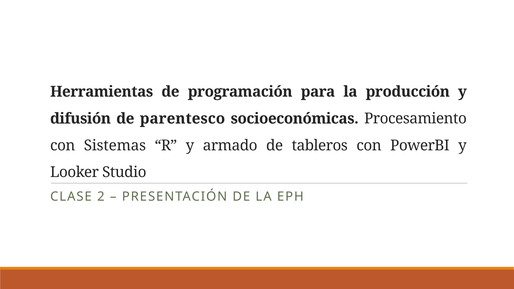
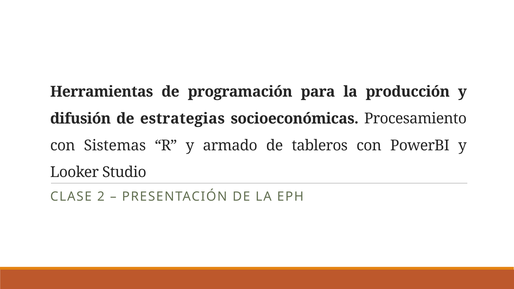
parentesco: parentesco -> estrategias (182, 119)
